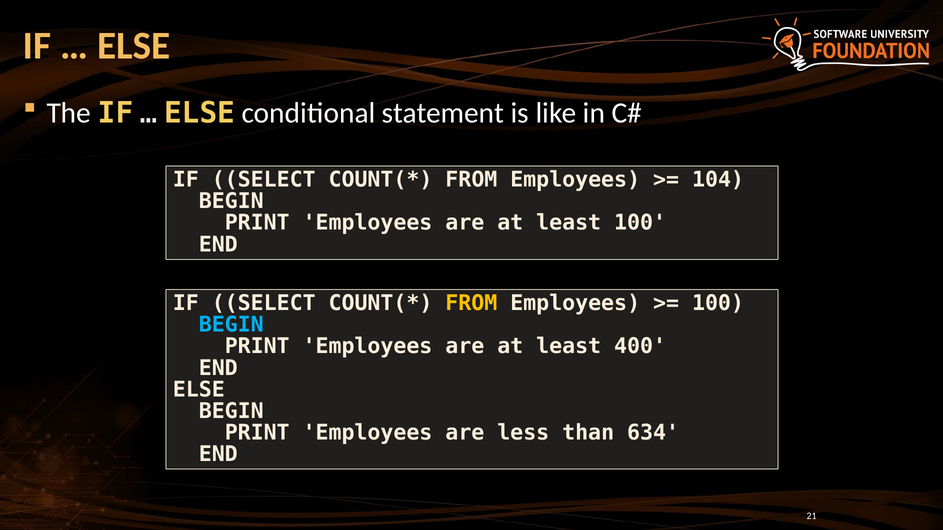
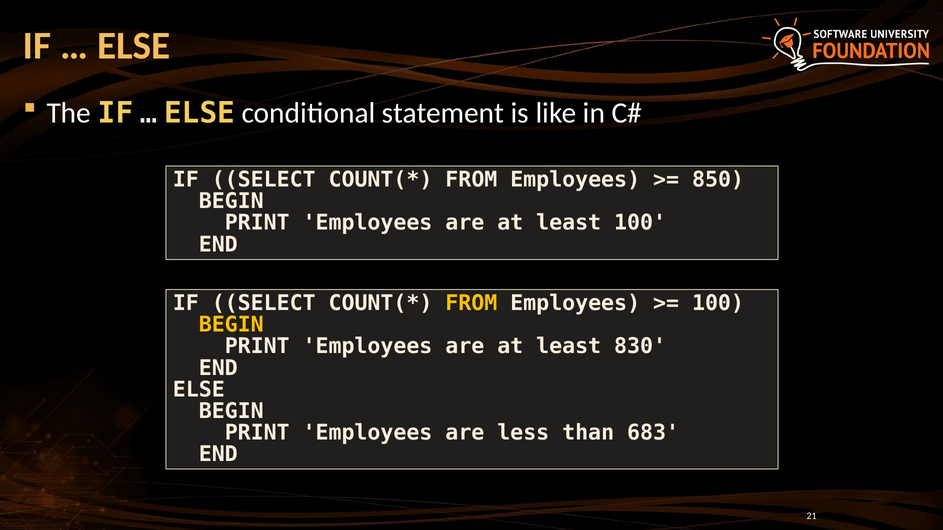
104: 104 -> 850 (718, 180)
BEGIN colour: light blue -> yellow (231, 325)
400: 400 -> 830 (640, 347)
634: 634 -> 683 (653, 433)
